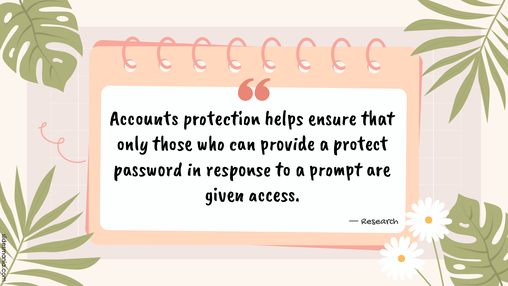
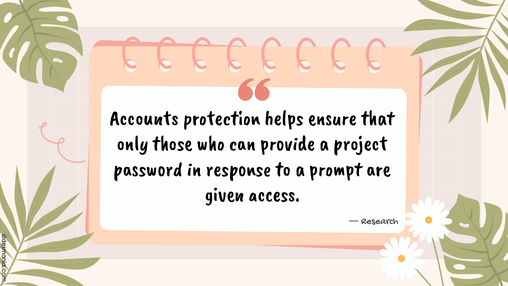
protect: protect -> project (360, 143)
